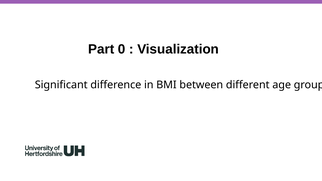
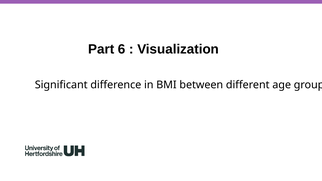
0: 0 -> 6 (122, 49)
